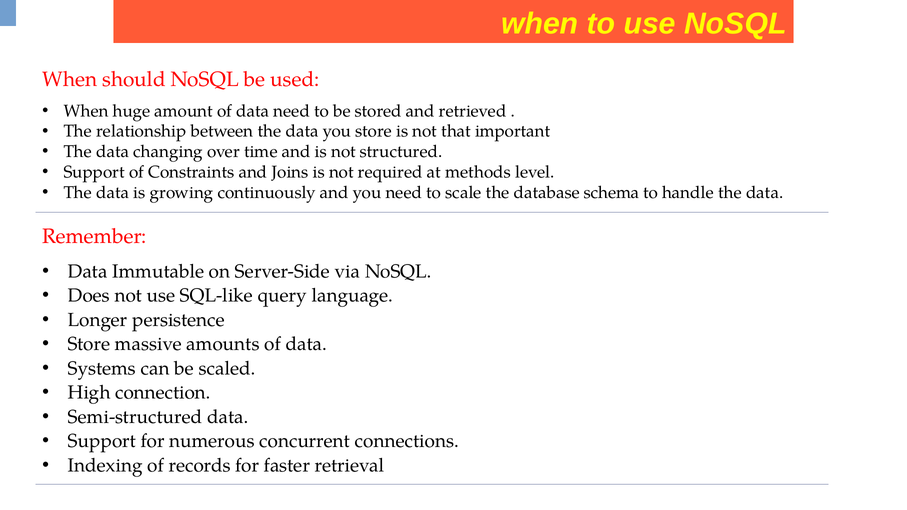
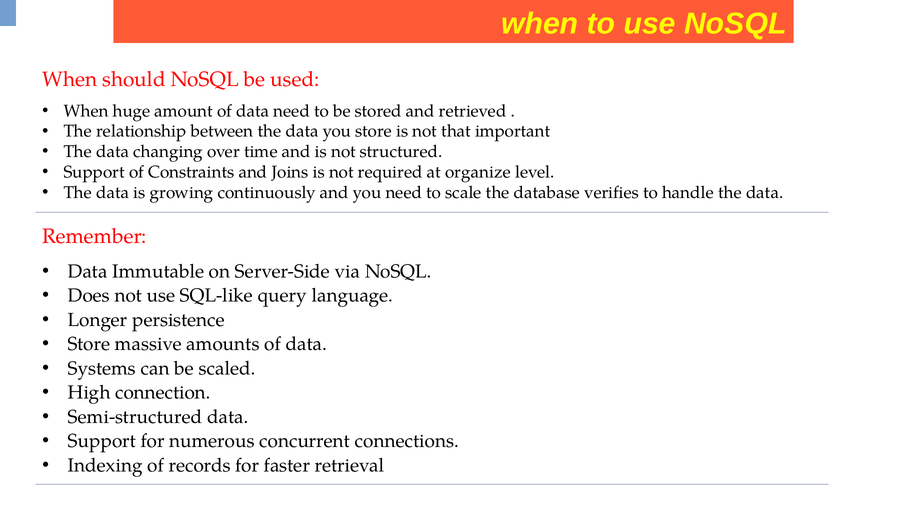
methods: methods -> organize (478, 172)
schema: schema -> verifies (612, 193)
